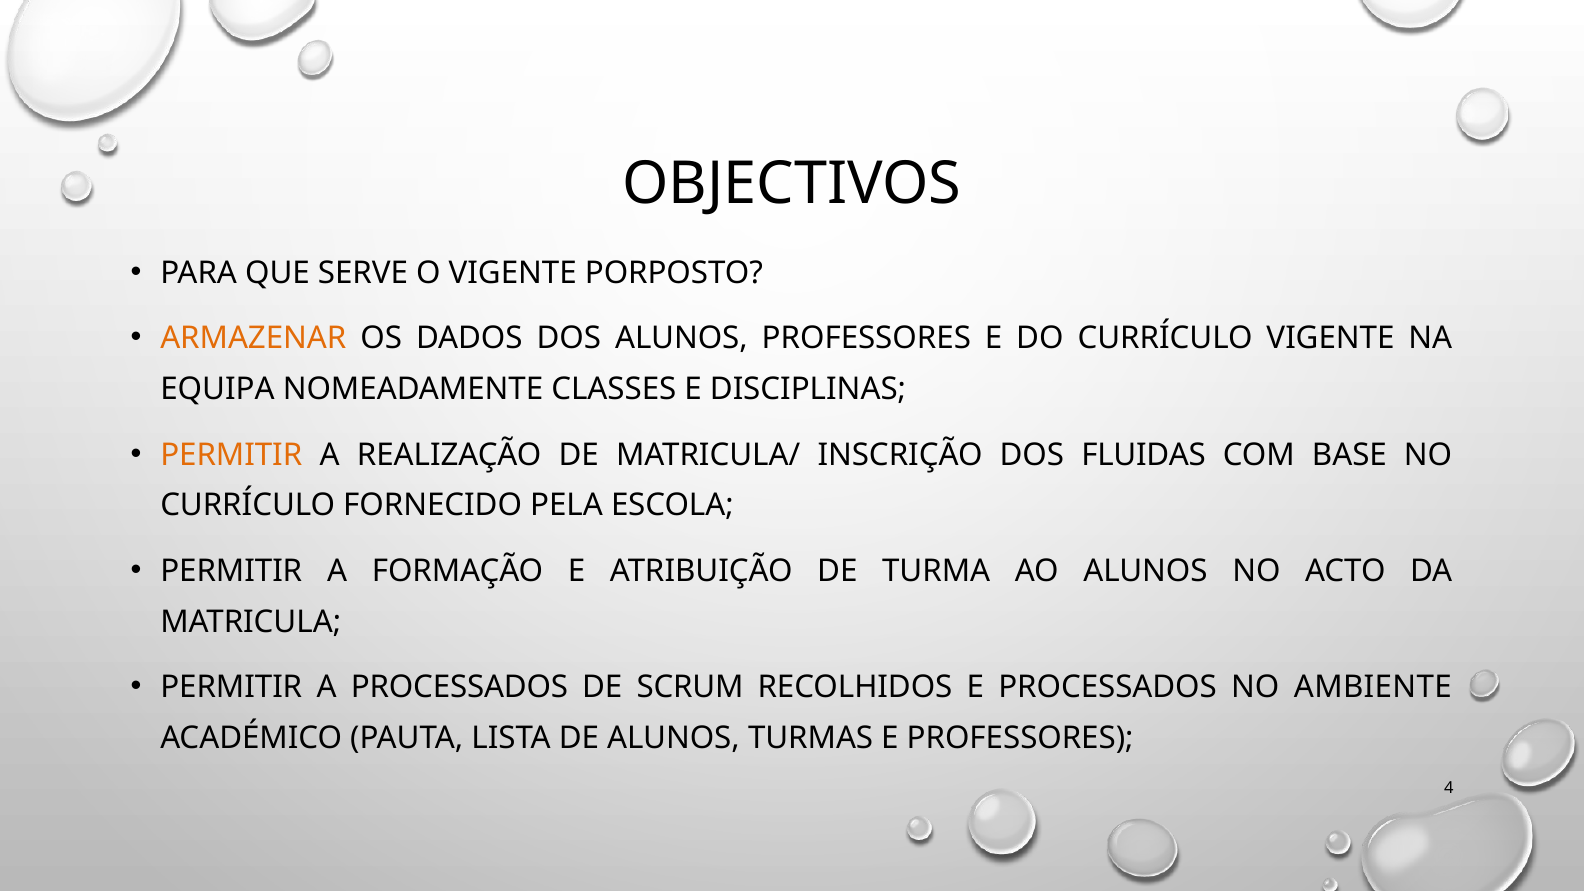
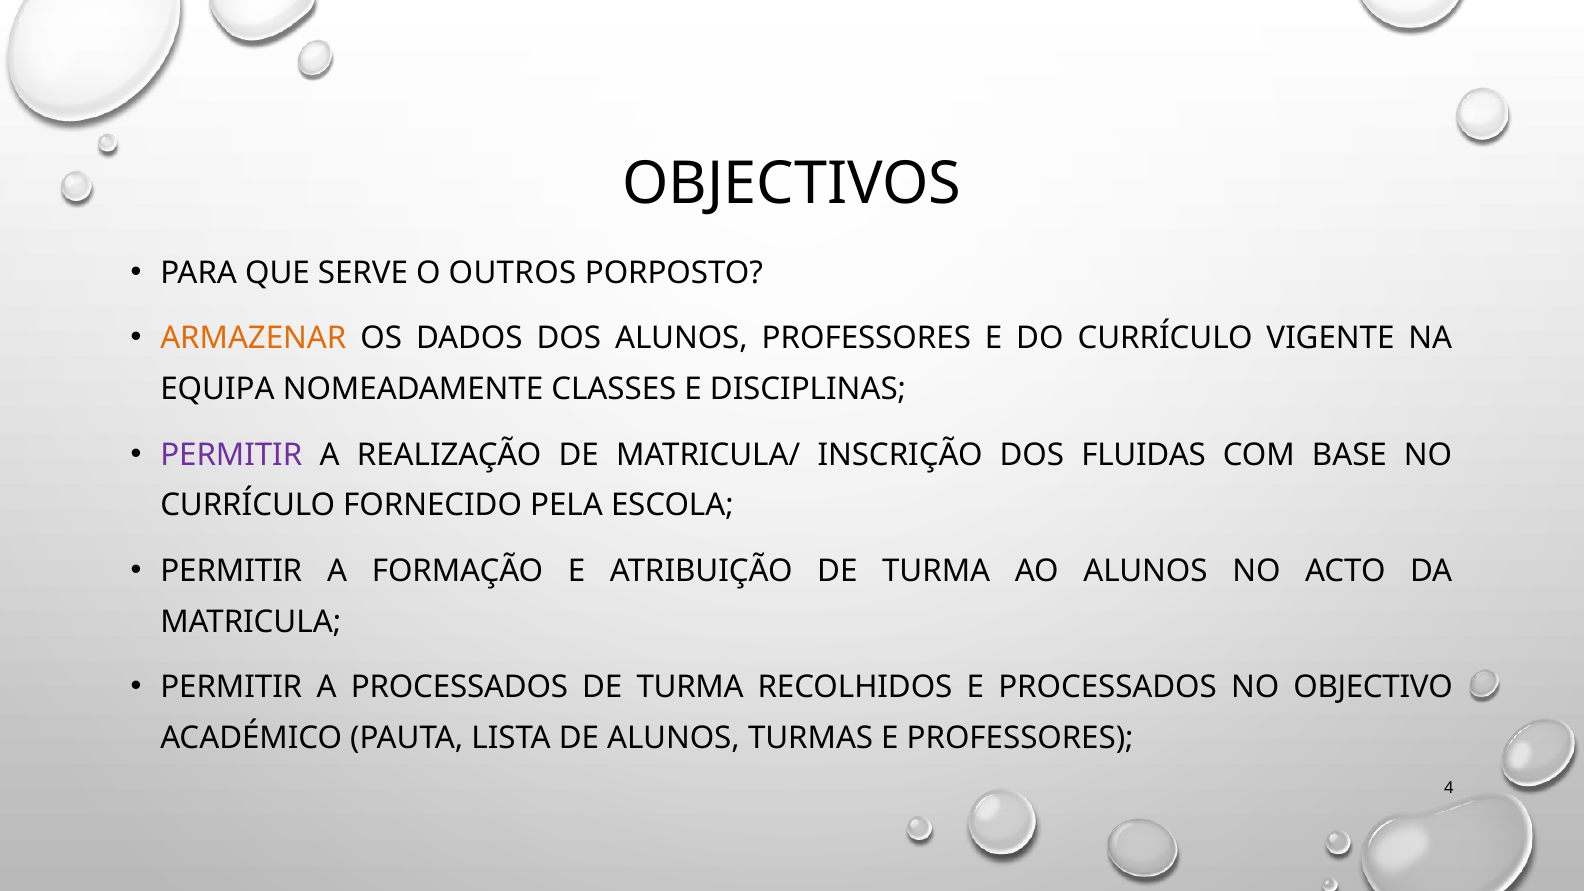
O VIGENTE: VIGENTE -> OUTROS (513, 273)
PERMITIR colour: orange -> purple (231, 455)
SCRUM: SCRUM -> TURMA (690, 687)
AMBIENTE: AMBIENTE -> OBJECTIVO (1373, 687)
